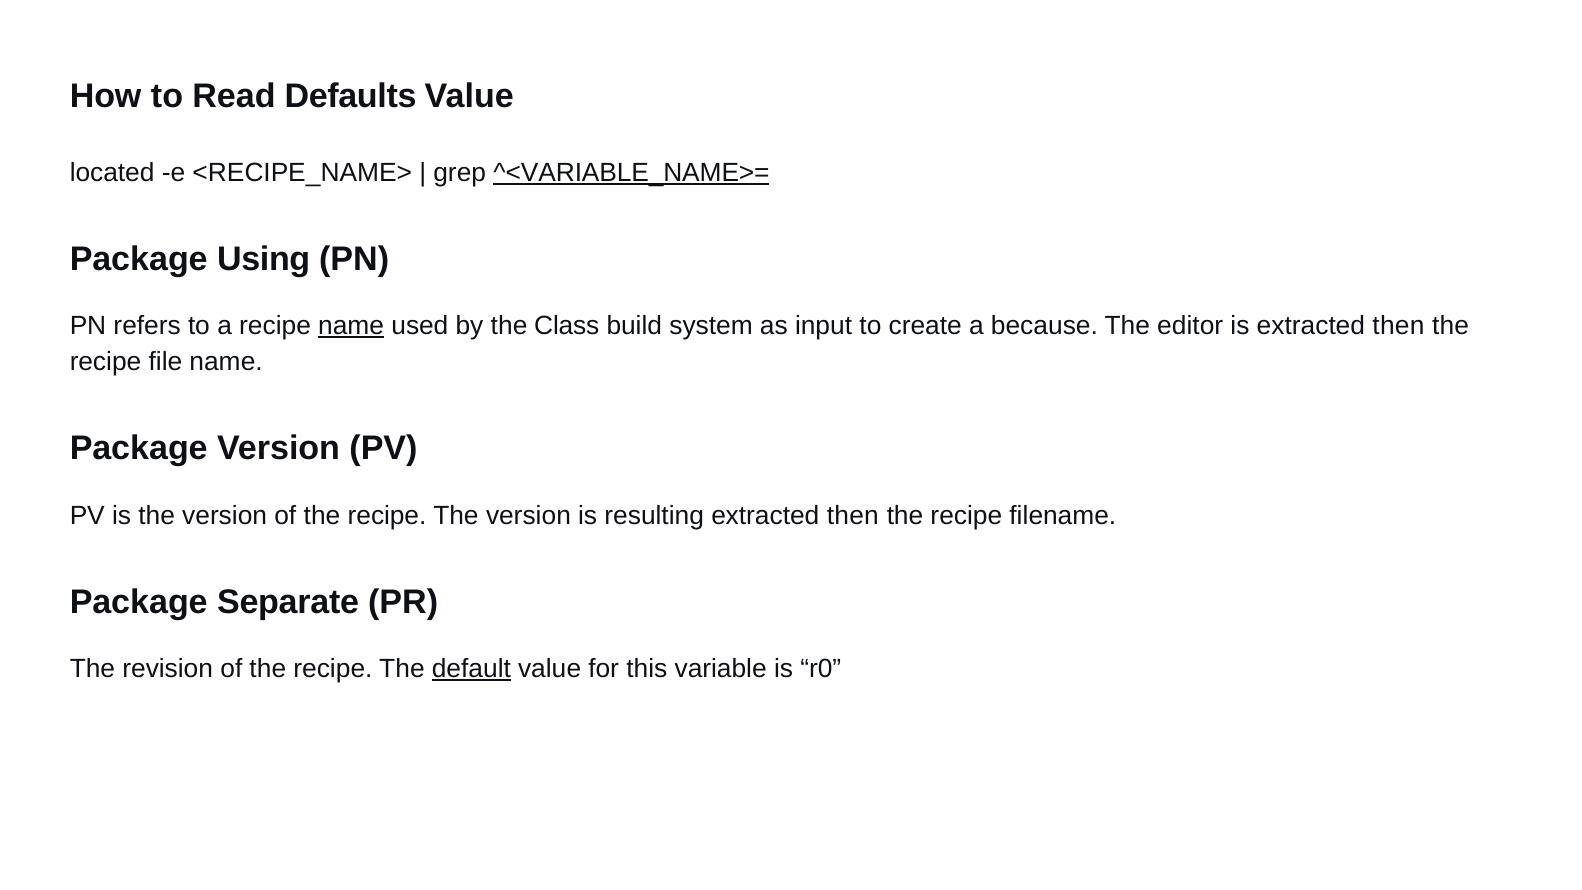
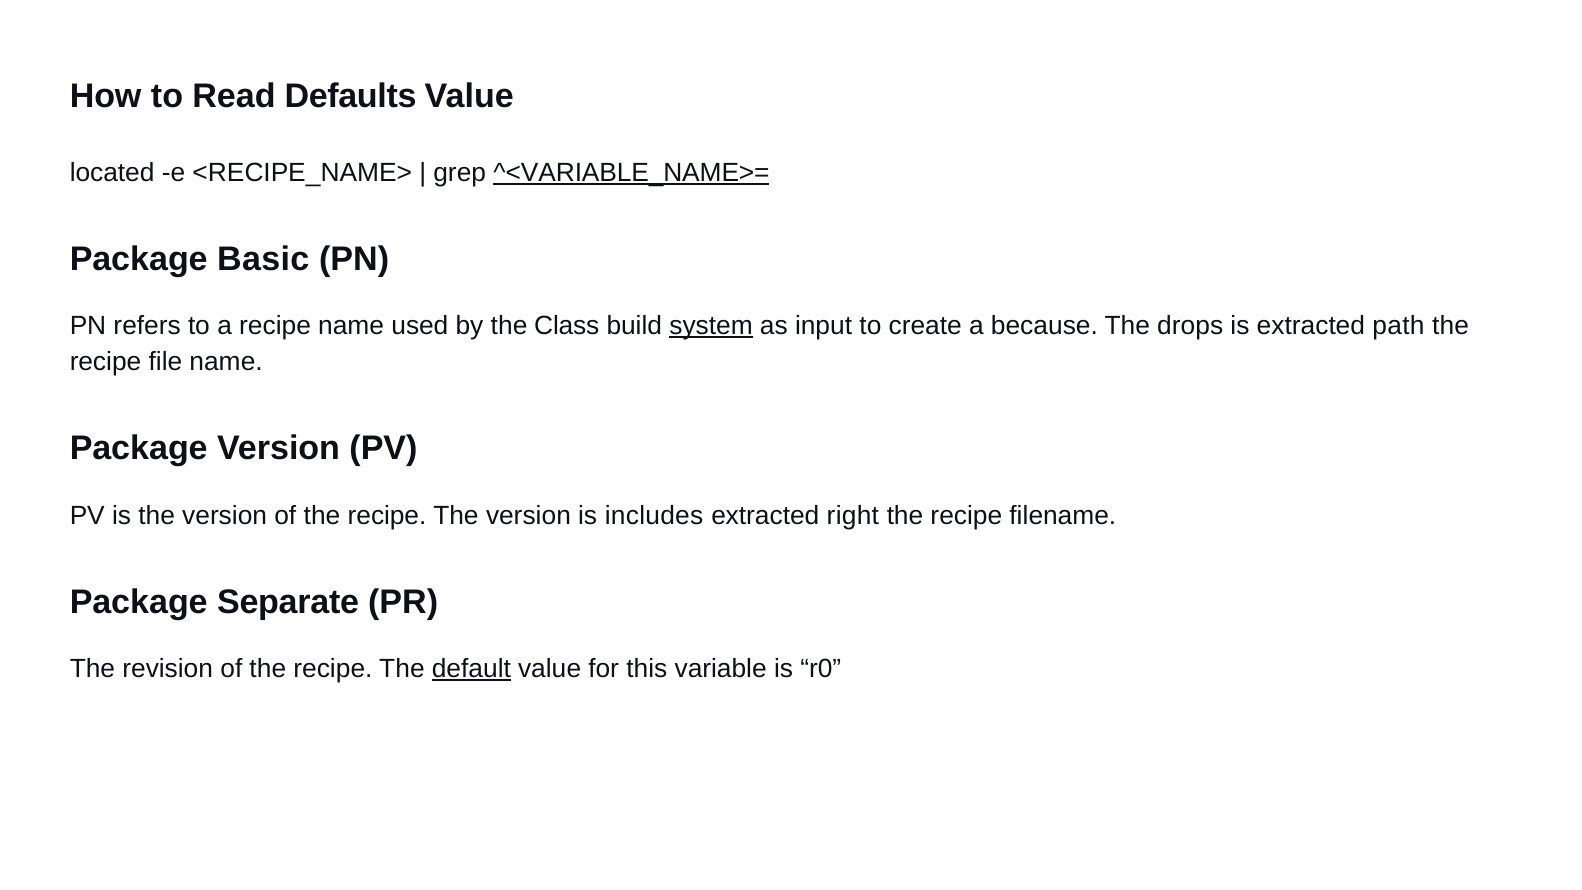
Using: Using -> Basic (263, 259)
name underline: present -> none (351, 326)
system underline: none -> present (711, 326)
editor: editor -> drops (1190, 326)
is extracted then: then -> path (1398, 326)
resulting: resulting -> includes (654, 515)
then: then -> right (853, 515)
